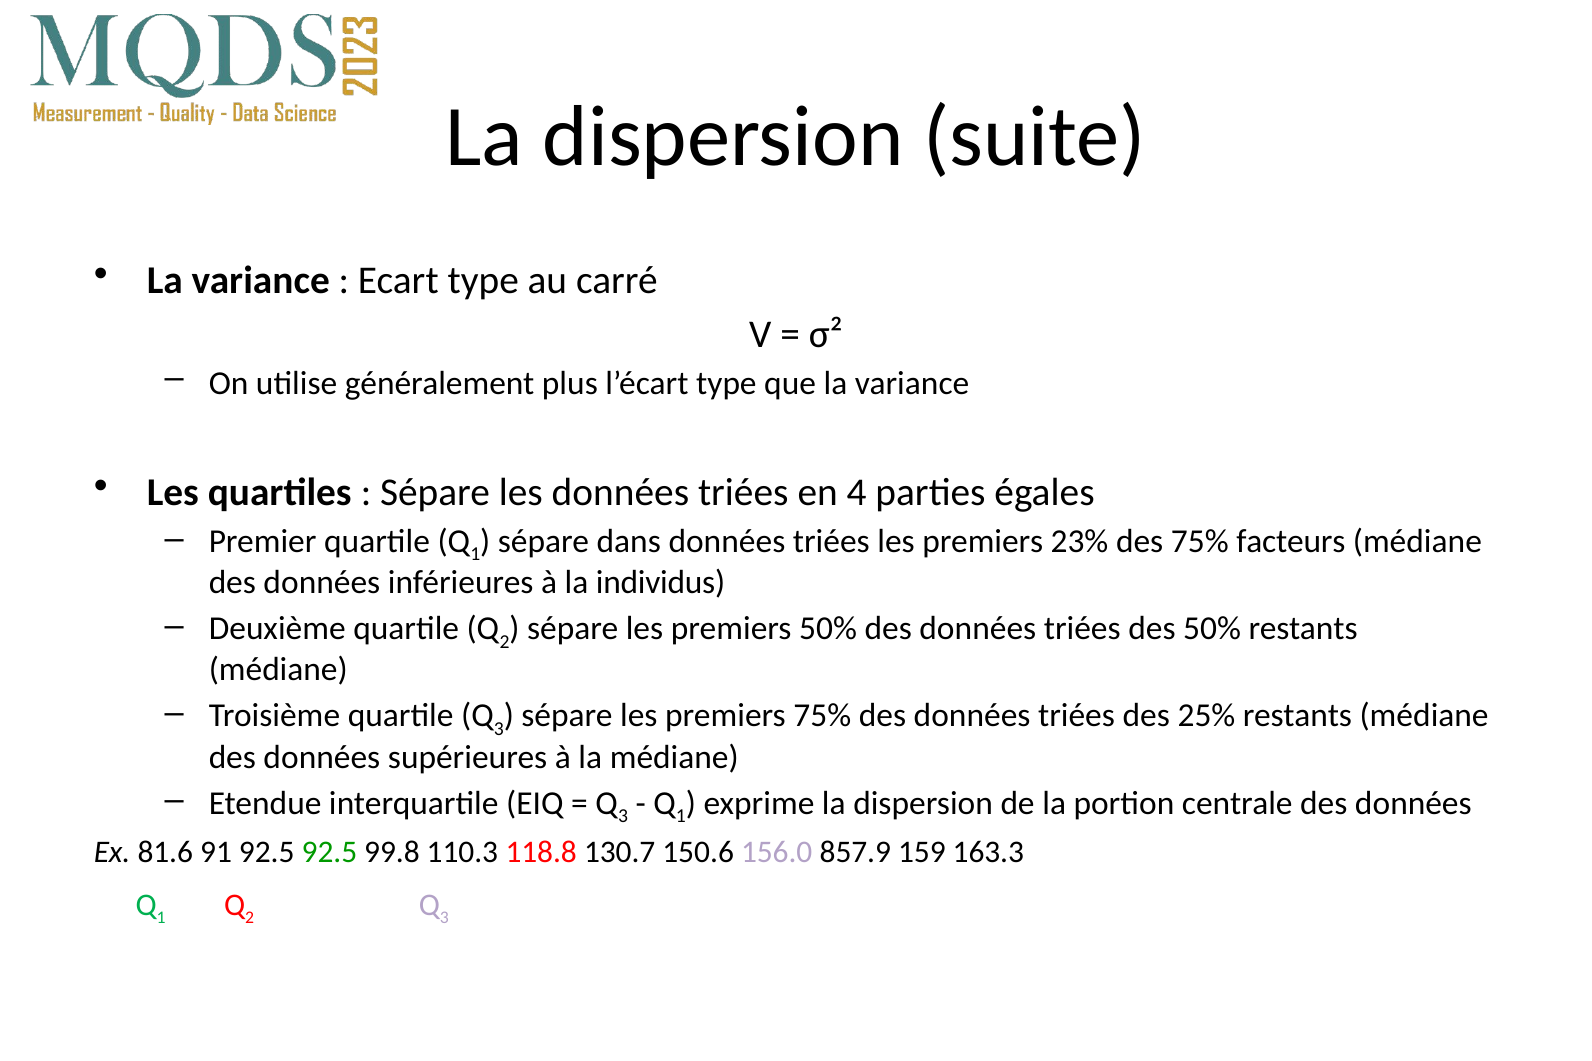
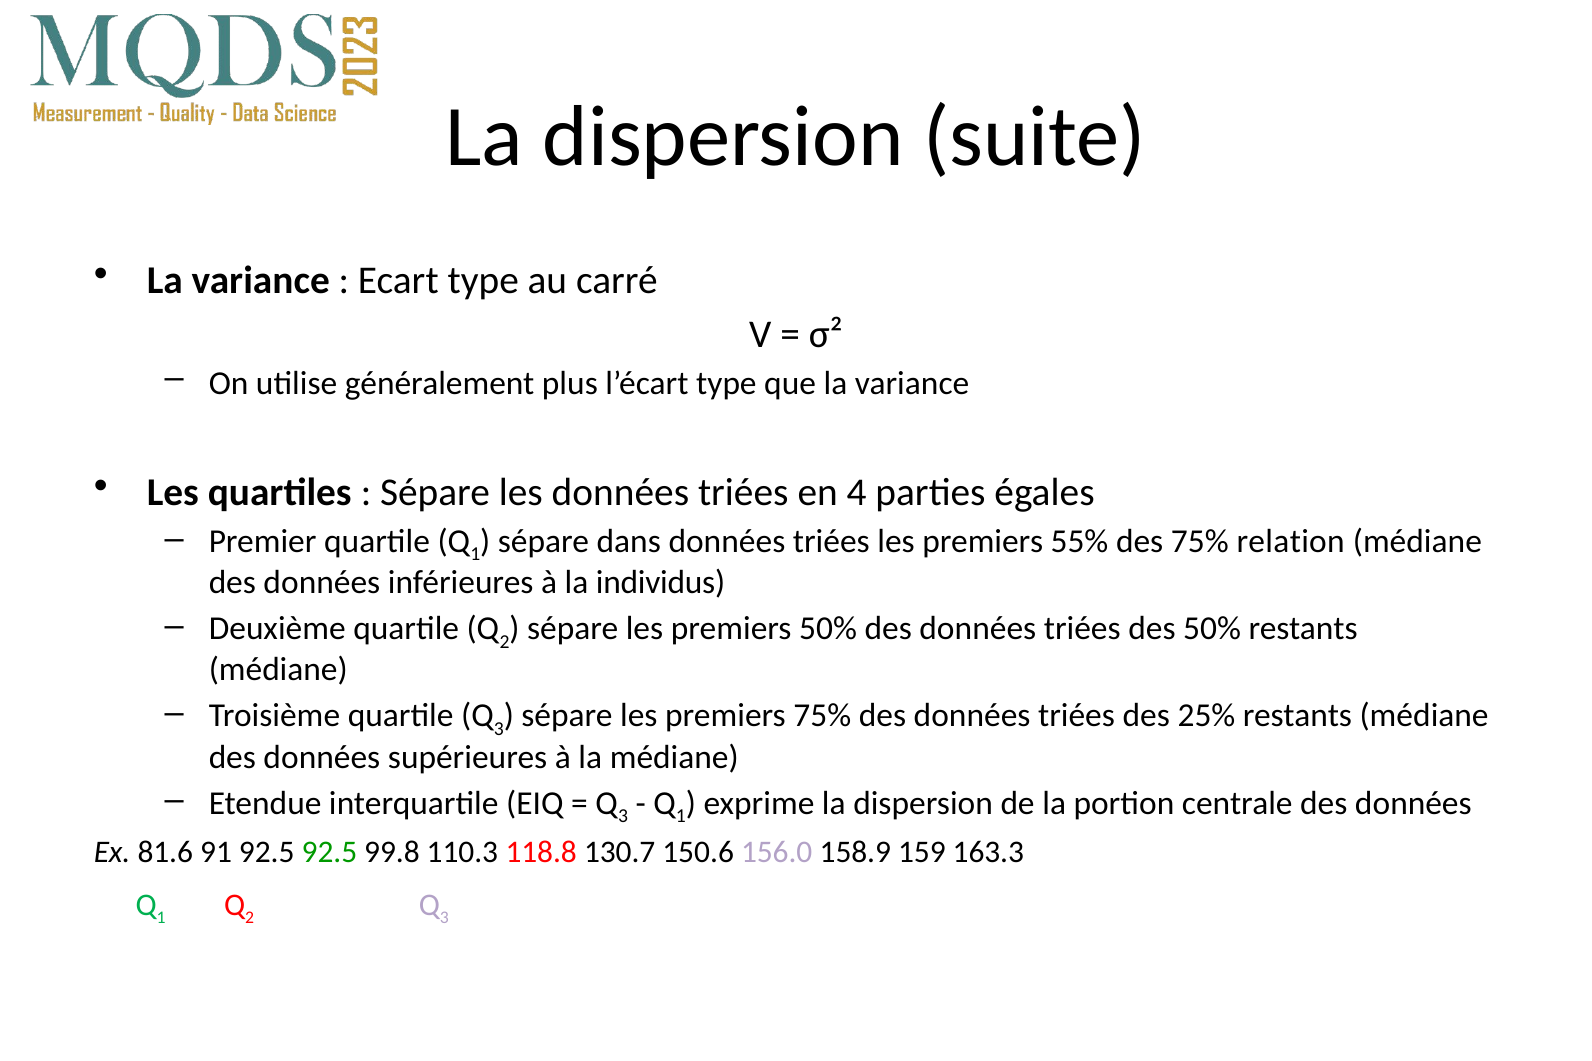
23%: 23% -> 55% (1079, 542)
facteurs: facteurs -> relation (1291, 542)
857.9: 857.9 -> 158.9 (855, 852)
